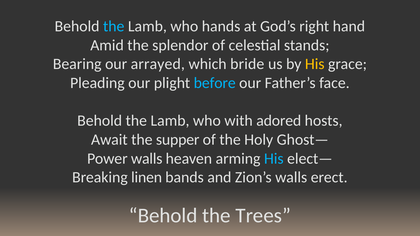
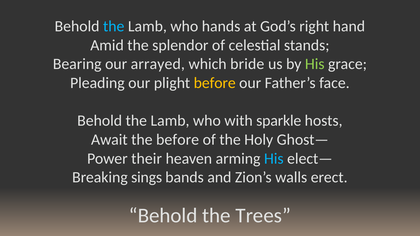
His colour: yellow -> light green (315, 64)
before colour: light blue -> yellow (215, 83)
adored: adored -> sparkle (279, 121)
the supper: supper -> before (178, 140)
Power walls: walls -> their (147, 159)
linen: linen -> sings (147, 178)
